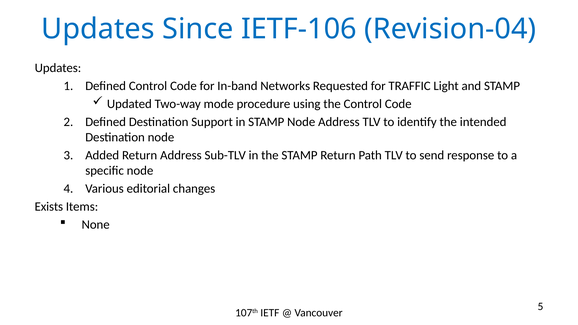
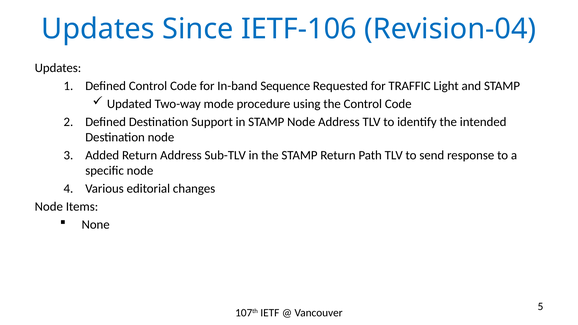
Networks: Networks -> Sequence (285, 86)
Exists: Exists -> Node (49, 207)
